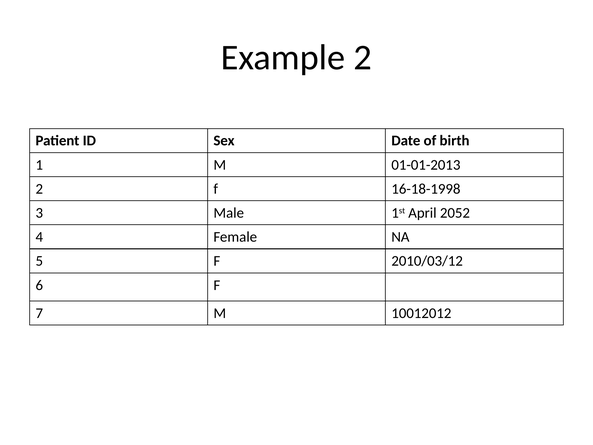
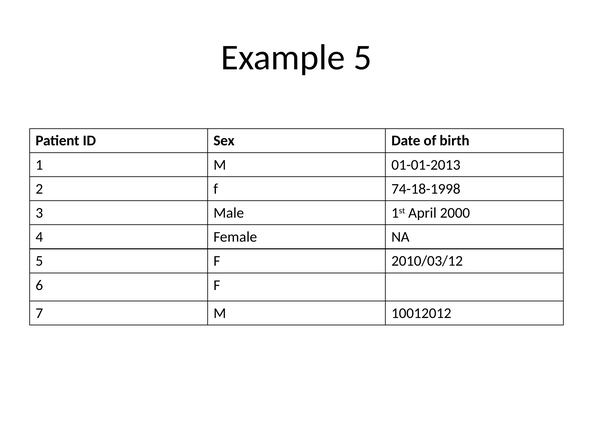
Example 2: 2 -> 5 (363, 57)
16-18-1998: 16-18-1998 -> 74-18-1998 (426, 189)
2052: 2052 -> 2000 (455, 213)
